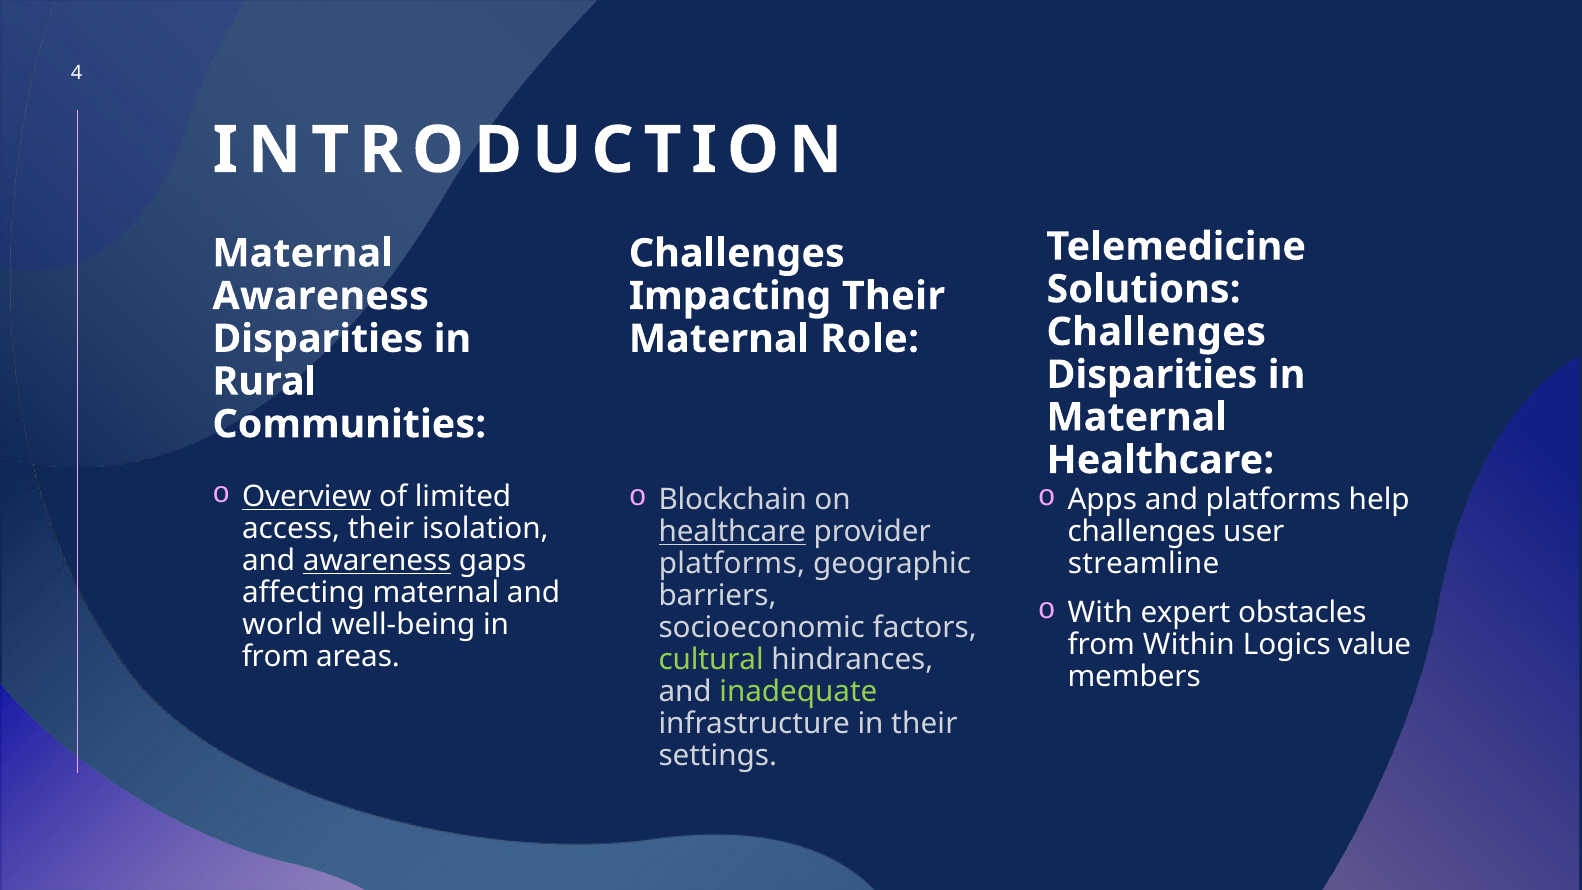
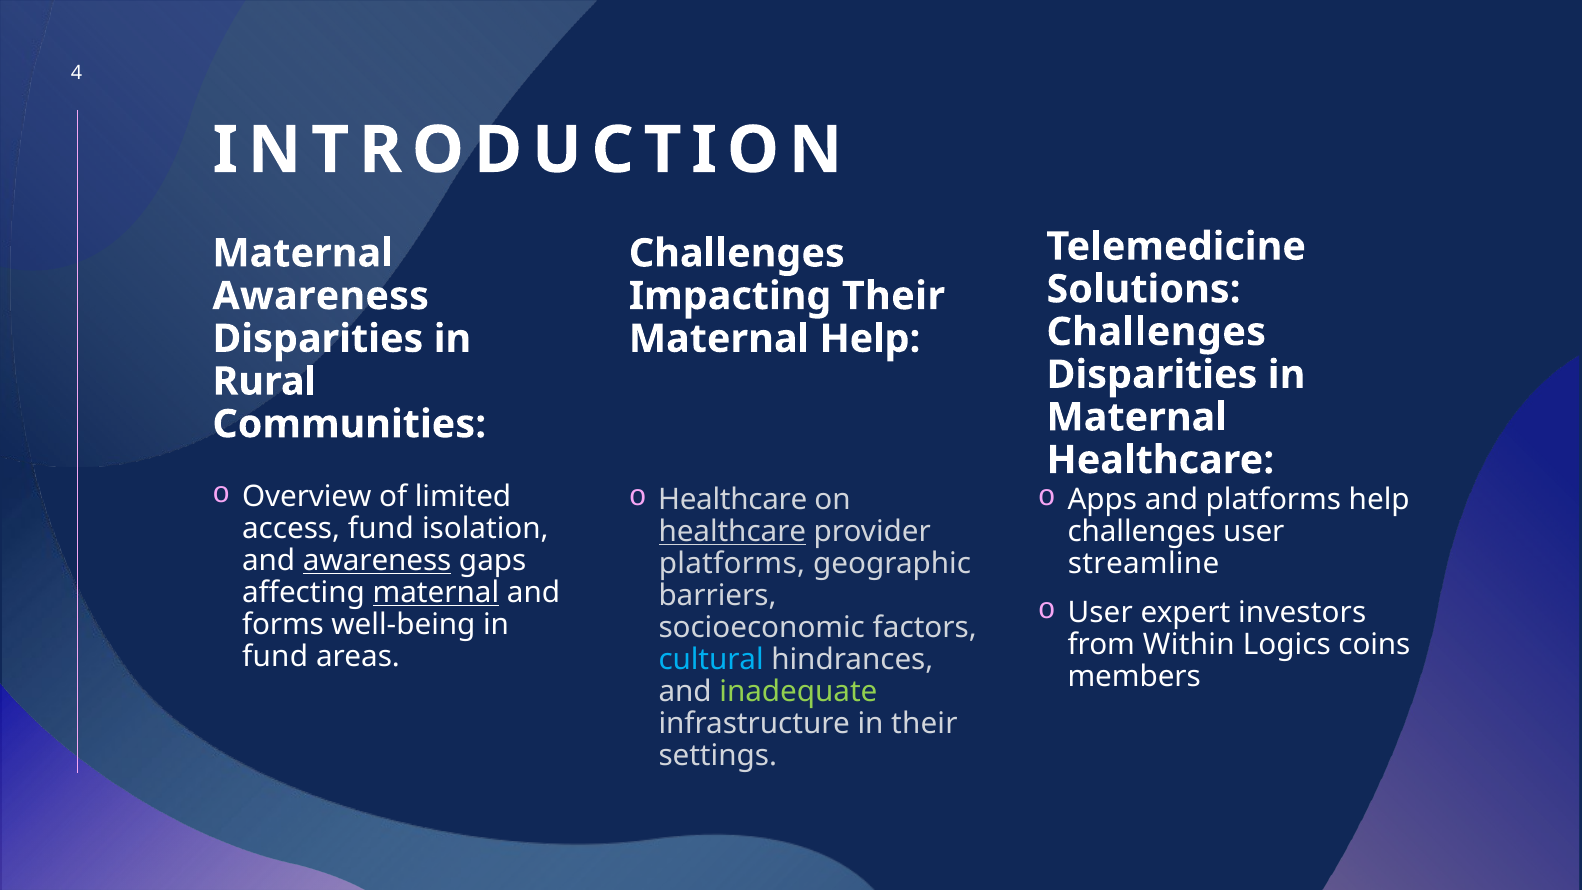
Maternal Role: Role -> Help (870, 339)
Overview underline: present -> none (307, 497)
Blockchain: Blockchain -> Healthcare (733, 500)
access their: their -> fund (381, 529)
maternal underline: none -> present (436, 593)
With: With -> User (1100, 612)
obstacles: obstacles -> investors (1302, 612)
world: world -> forms (283, 625)
value: value -> coins (1374, 644)
from: from -> fund (275, 657)
cultural colour: light green -> light blue (711, 660)
